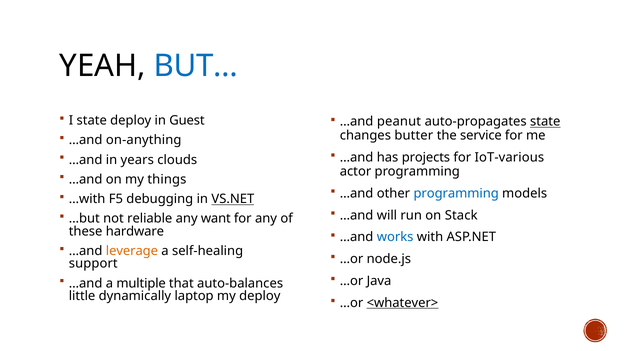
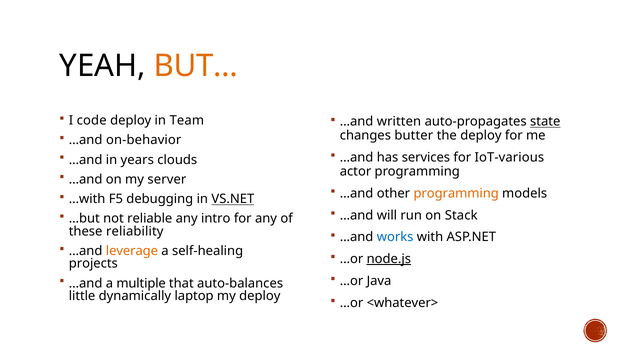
BUT… colour: blue -> orange (196, 66)
I state: state -> code (92, 120)
Guest: Guest -> Team (187, 120)
peanut: peanut -> written (399, 122)
the service: service -> deploy (481, 136)
on-anything: on-anything -> on-behavior (144, 140)
projects: projects -> services (426, 158)
things: things -> server (167, 179)
programming colour: blue -> orange (456, 193)
want: want -> intro (216, 219)
hardware: hardware -> reliability (135, 231)
node.js underline: none -> present (389, 259)
support: support -> projects (93, 264)
<whatever> underline: present -> none (402, 303)
